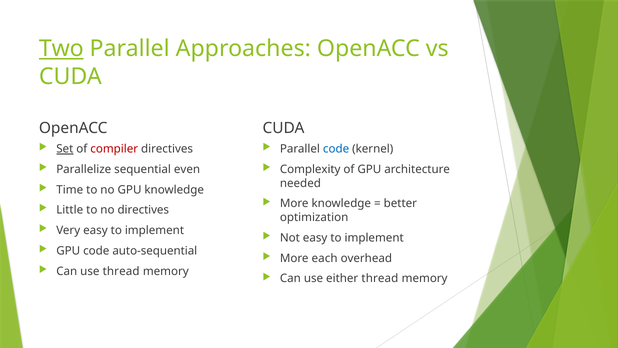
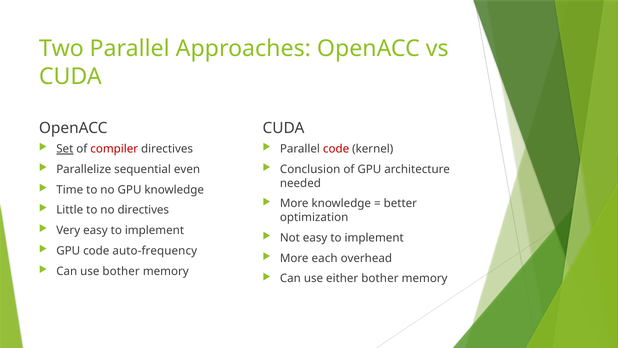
Two underline: present -> none (61, 49)
code colour: blue -> red (336, 149)
Complexity: Complexity -> Conclusion (310, 169)
auto-sequential: auto-sequential -> auto-frequency (155, 251)
use thread: thread -> bother (121, 271)
either thread: thread -> bother (380, 278)
